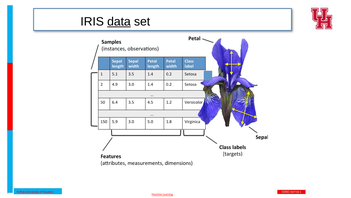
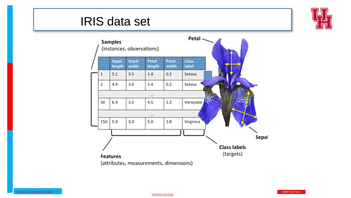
data underline: present -> none (119, 22)
